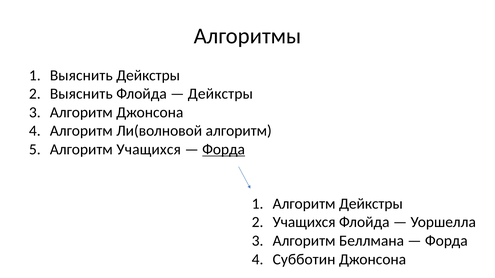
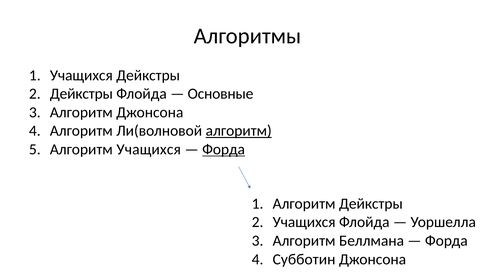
Выяснить: Выяснить -> Учащихся (81, 75)
Выяснить: Выяснить -> Дейкстры (81, 94)
Дейкстры: Дейкстры -> Основные (221, 94)
алгоритм underline: none -> present (239, 131)
